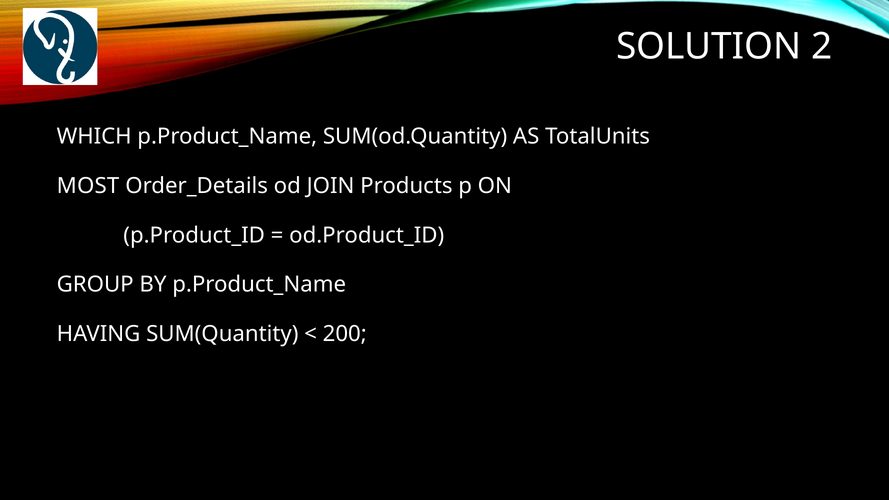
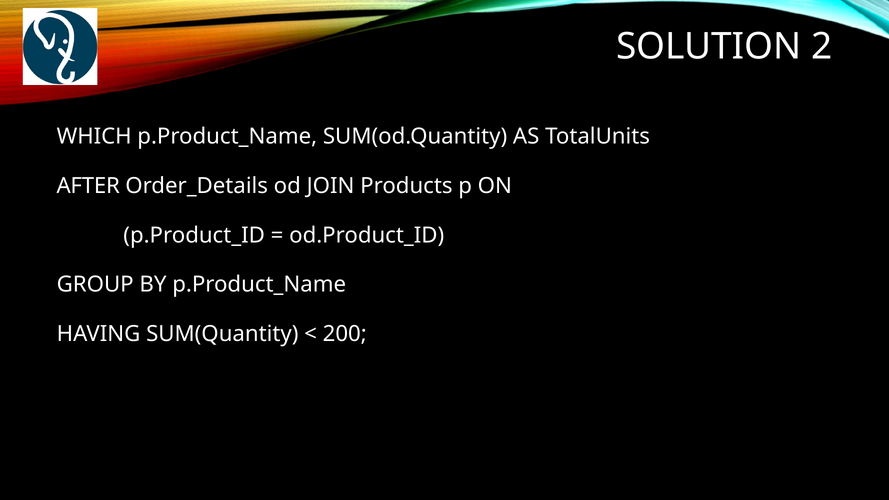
MOST: MOST -> AFTER (88, 186)
